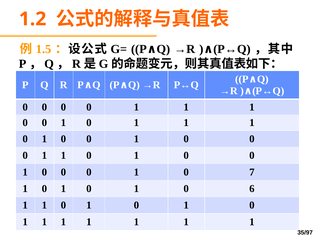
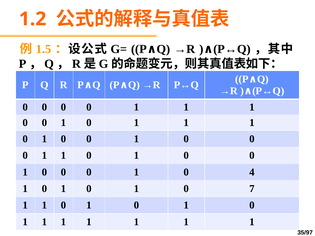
7: 7 -> 4 (252, 172)
6: 6 -> 7 (252, 189)
